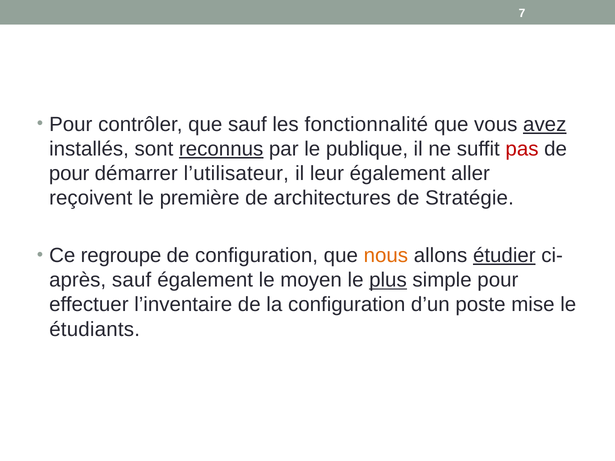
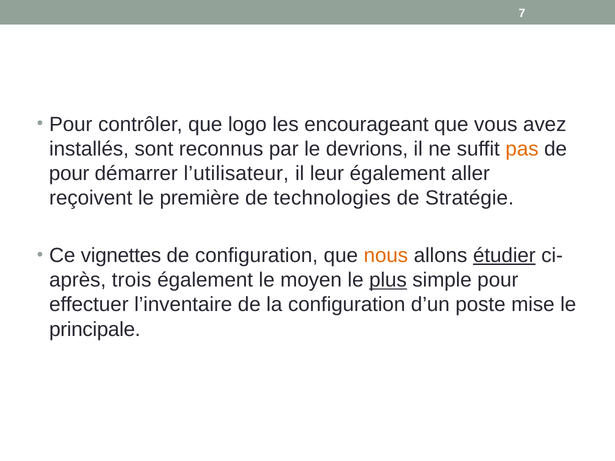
que sauf: sauf -> logo (247, 124)
fonctionnalité: fonctionnalité -> encourageant (366, 124)
avez underline: present -> none (545, 124)
reconnus underline: present -> none (221, 149)
publique: publique -> devrions (367, 149)
pas colour: red -> orange (522, 149)
architectures: architectures -> technologies (332, 198)
regroupe: regroupe -> vignettes (121, 256)
sauf: sauf -> trois (132, 280)
étudiants: étudiants -> principale (95, 329)
